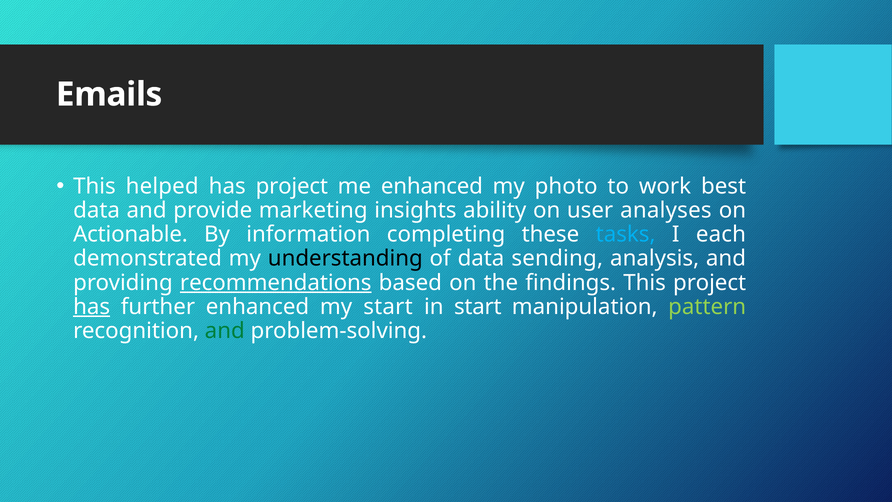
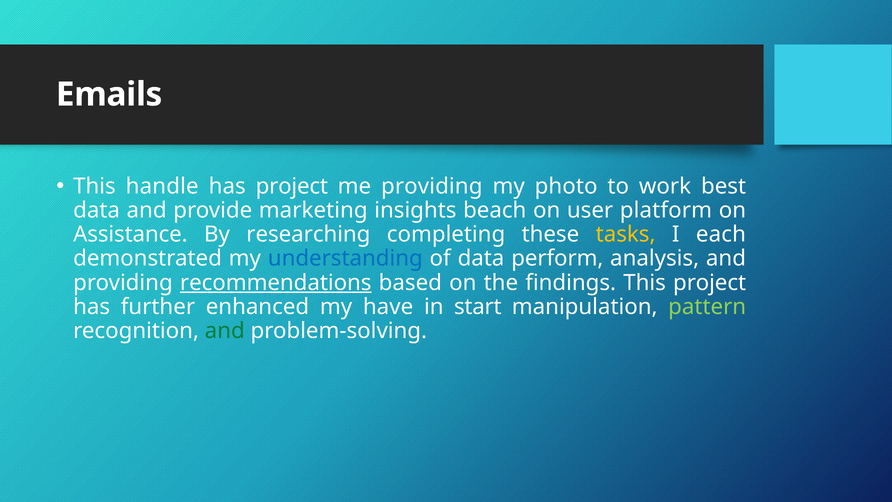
helped: helped -> handle (162, 186)
me enhanced: enhanced -> providing (432, 186)
ability: ability -> beach (495, 210)
analyses: analyses -> platform (666, 210)
Actionable: Actionable -> Assistance (130, 234)
information: information -> researching (308, 234)
tasks colour: light blue -> yellow (626, 234)
understanding colour: black -> blue (345, 258)
sending: sending -> perform (557, 258)
has underline: present -> none (92, 307)
my start: start -> have (388, 307)
